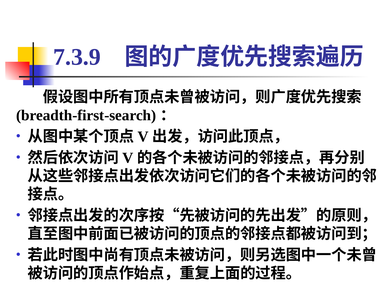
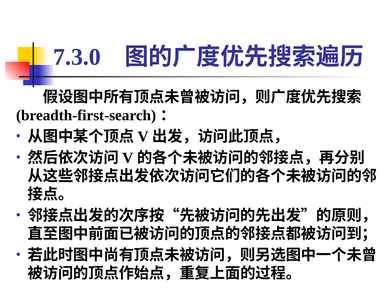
7.3.9: 7.3.9 -> 7.3.0 (77, 57)
